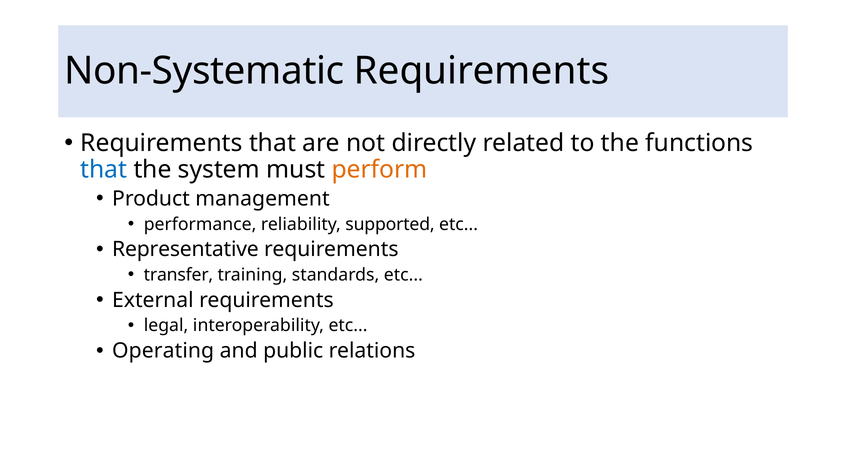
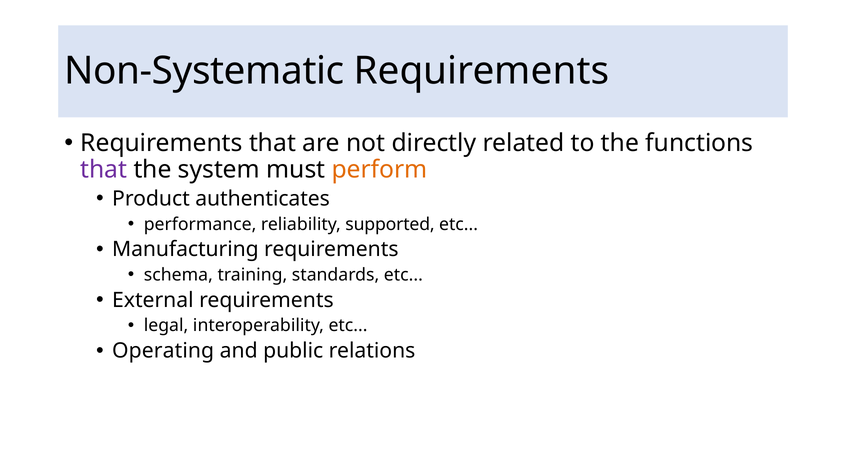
that colour: blue -> purple (104, 170)
management: management -> authenticates (263, 199)
Representative: Representative -> Manufacturing (185, 249)
transfer: transfer -> schema (178, 275)
